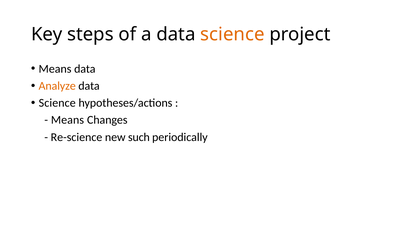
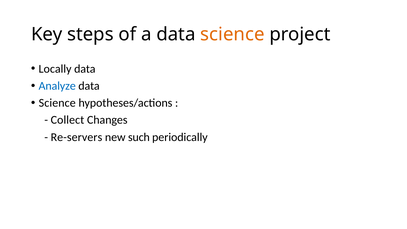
Means: Means -> Locally (55, 69)
Analyze colour: orange -> blue (57, 86)
Means: Means -> Collect (67, 120)
Re-science: Re-science -> Re-servers (76, 137)
